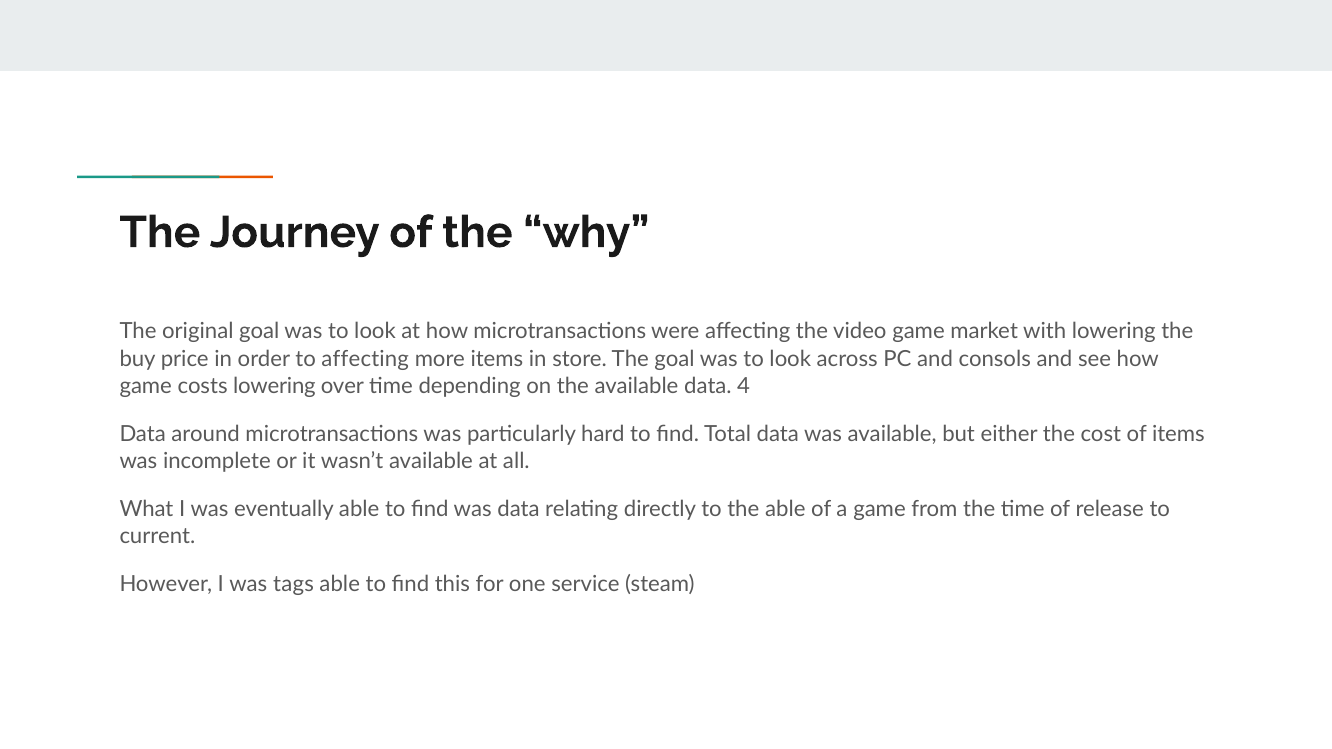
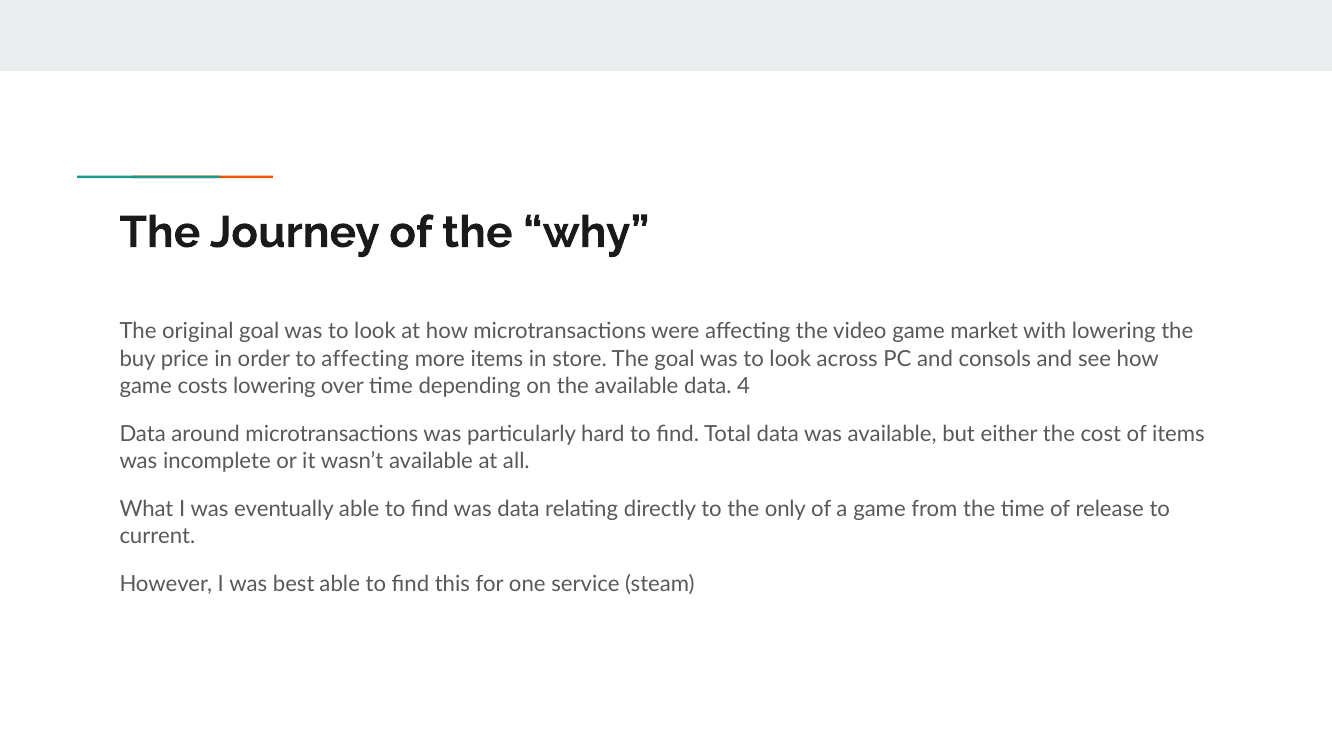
the able: able -> only (785, 509)
tags: tags -> best (294, 584)
